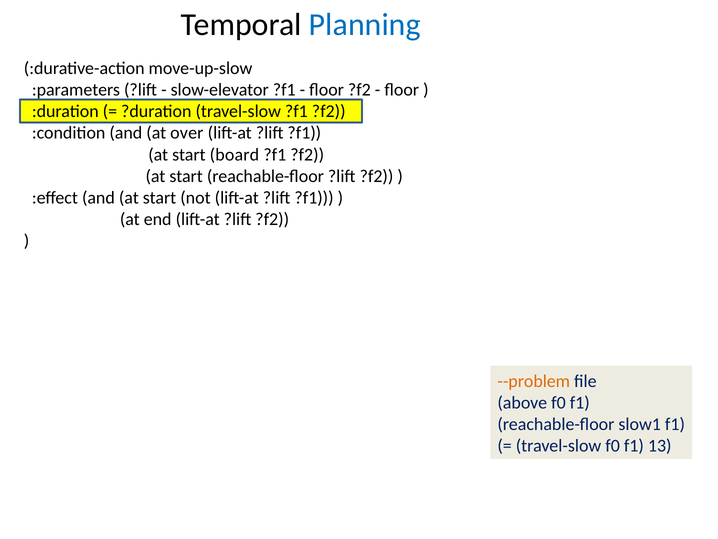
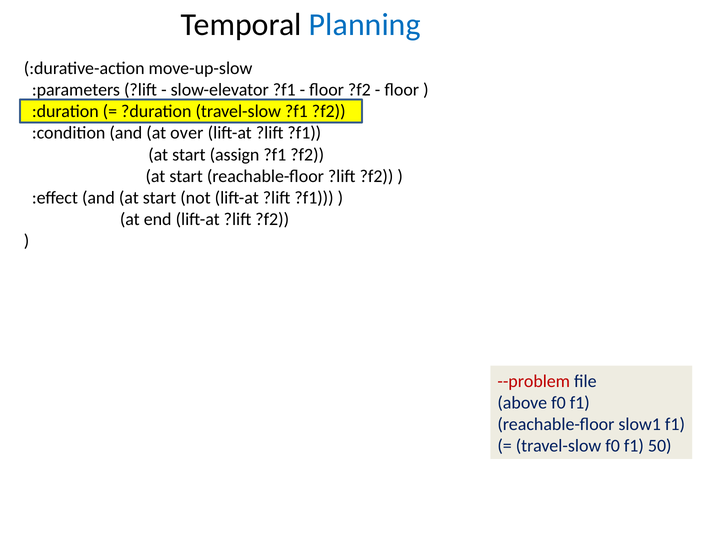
board: board -> assign (235, 154)
--problem colour: orange -> red (534, 381)
13: 13 -> 50 (660, 446)
